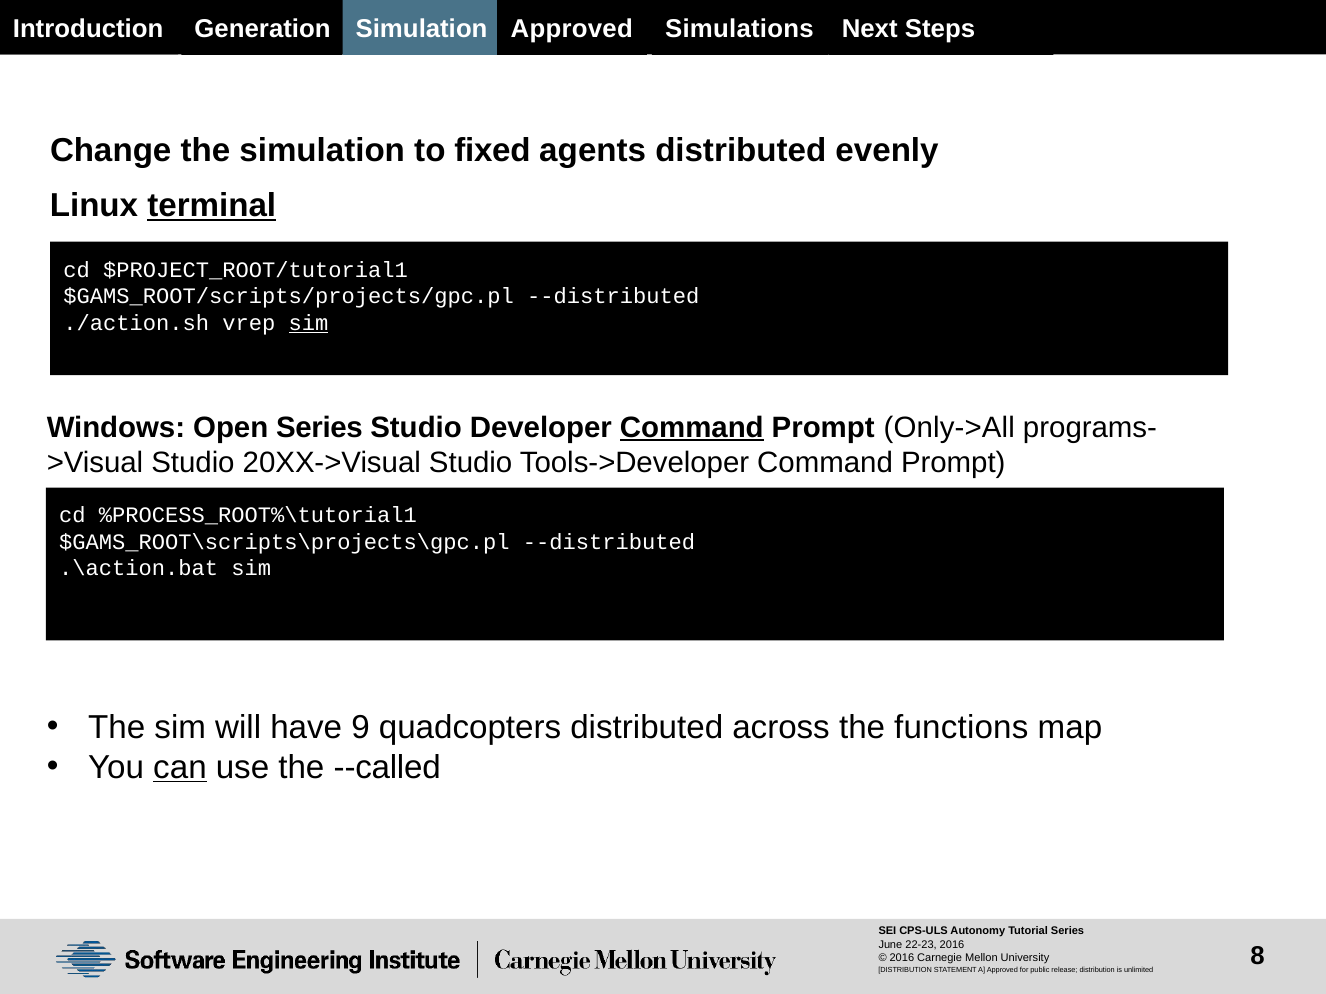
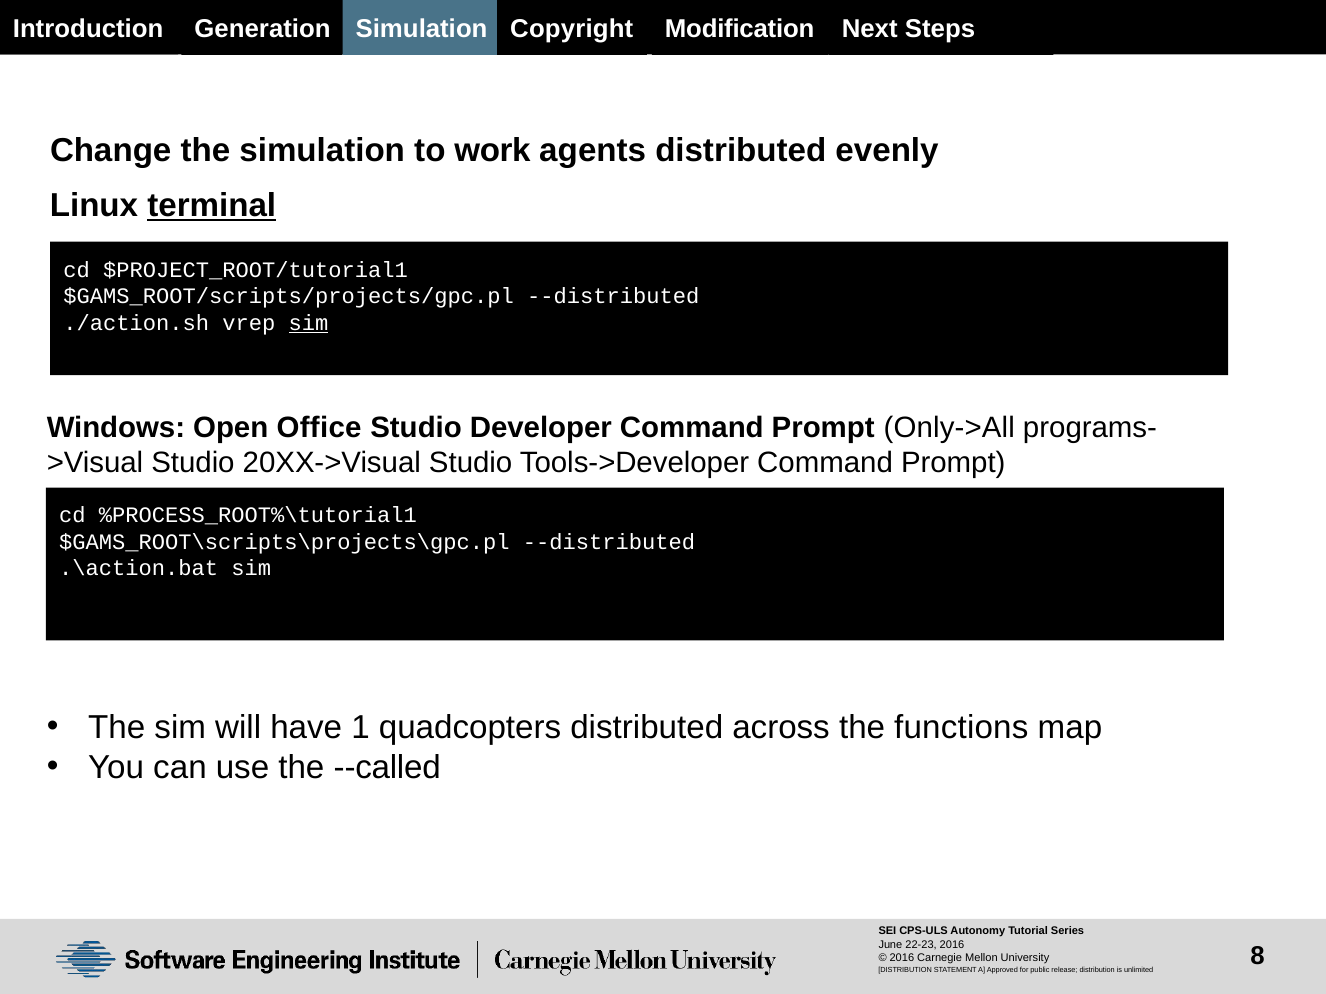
Simulations: Simulations -> Modification (740, 29)
Simulation Approved: Approved -> Copyright (572, 29)
fixed: fixed -> work (492, 150)
Open Series: Series -> Office (319, 428)
Command underline: present -> none (692, 428)
9: 9 -> 1 (361, 728)
can underline: present -> none (180, 768)
